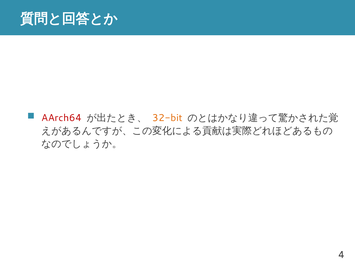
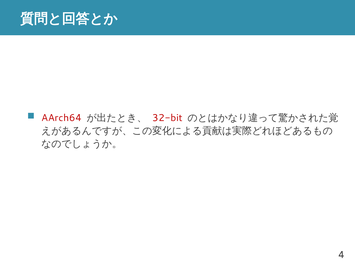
32-bit colour: orange -> red (167, 118)
